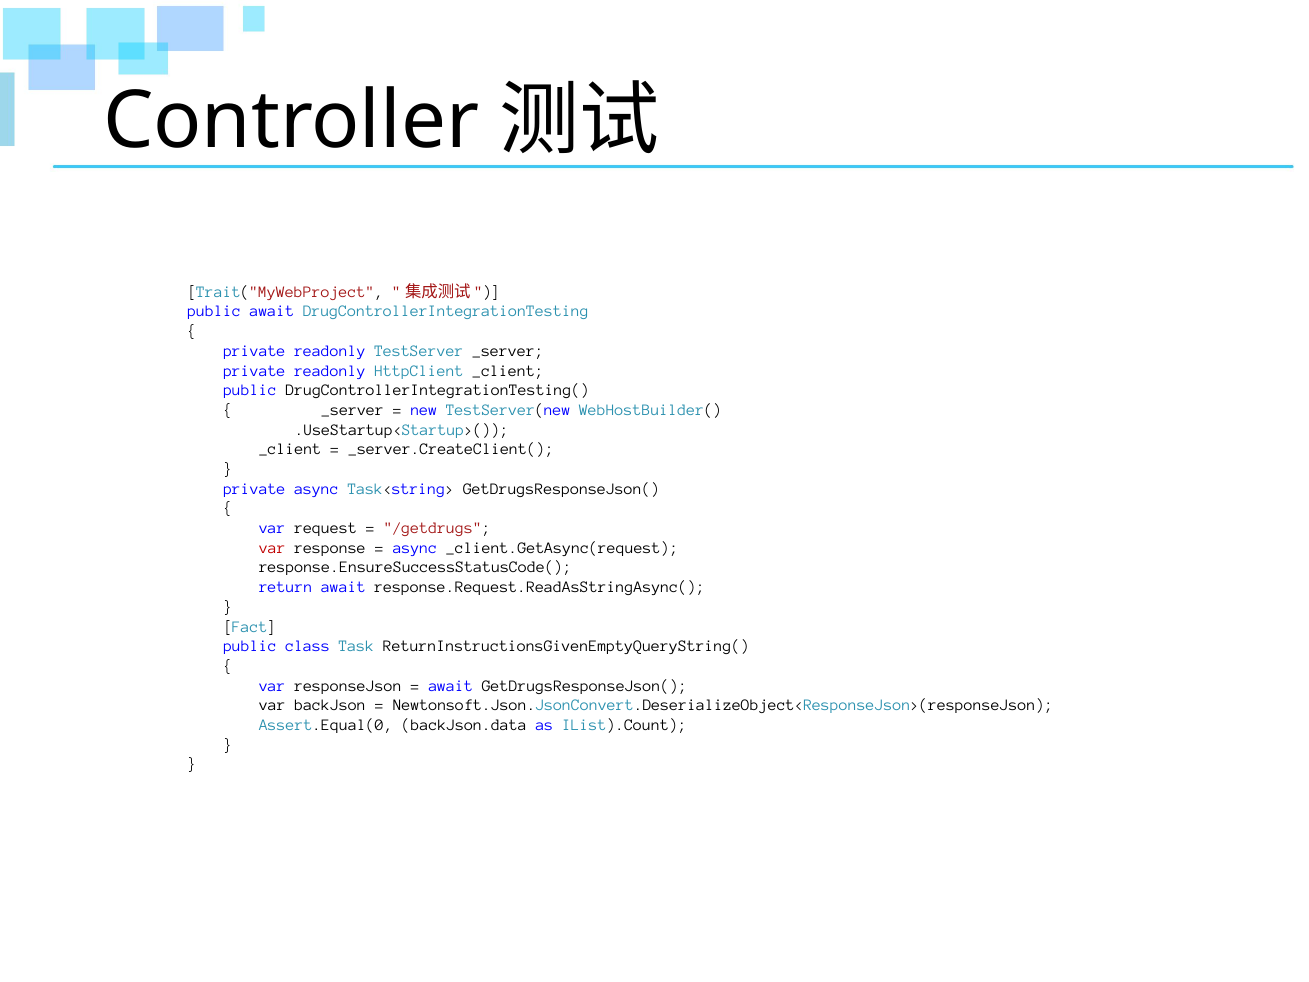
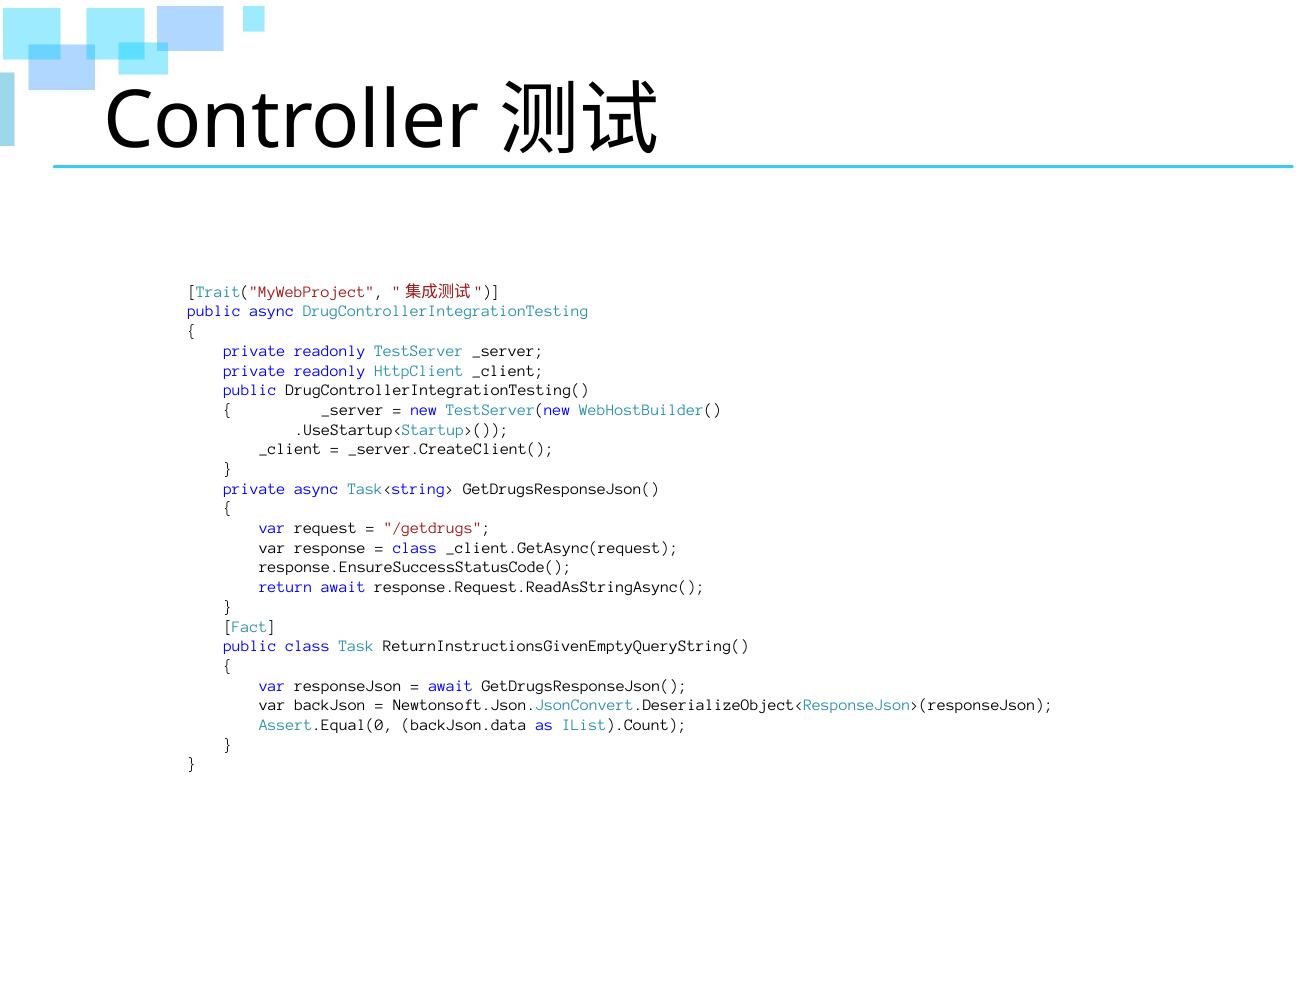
public await: await -> async (272, 311)
var colour: red -> black (273, 548)
async: async -> class (415, 548)
